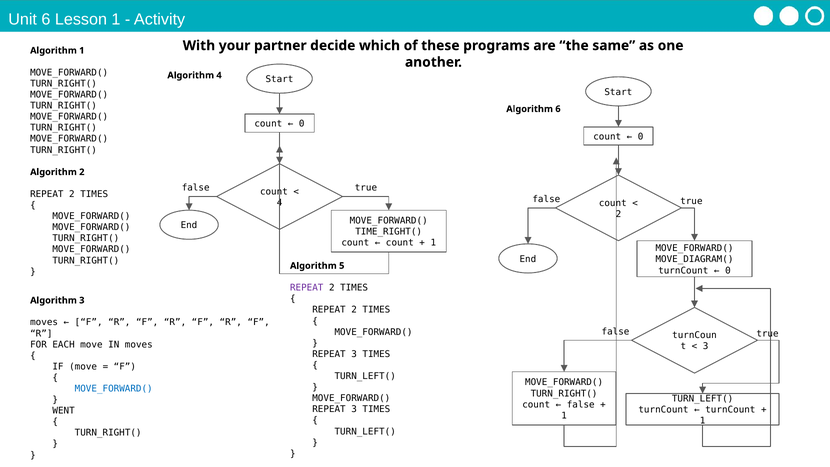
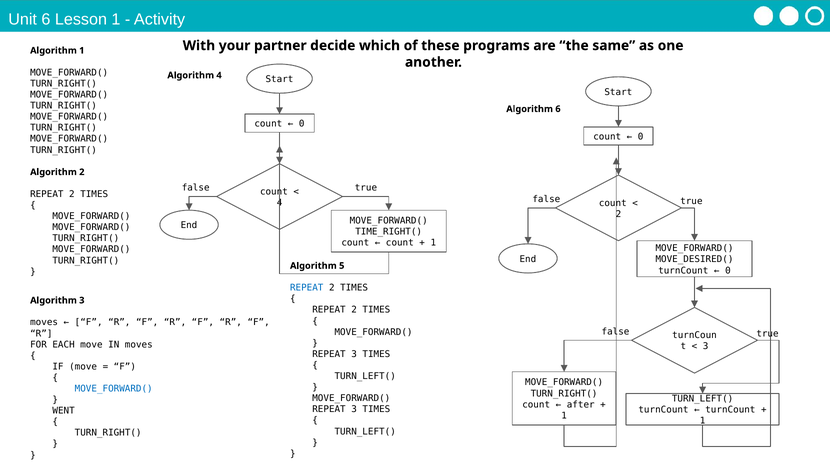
MOVE_DIAGRAM(: MOVE_DIAGRAM( -> MOVE_DESIRED( (694, 259)
REPEAT colour: purple -> blue (307, 288)
false: false -> after (581, 404)
